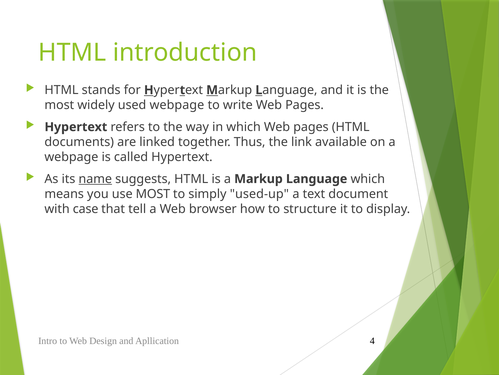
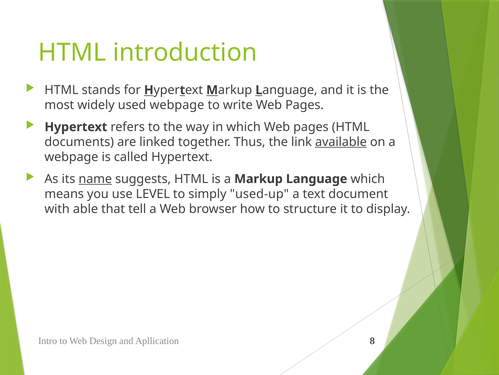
available underline: none -> present (341, 142)
use MOST: MOST -> LEVEL (153, 194)
case: case -> able (85, 209)
4: 4 -> 8 (372, 340)
